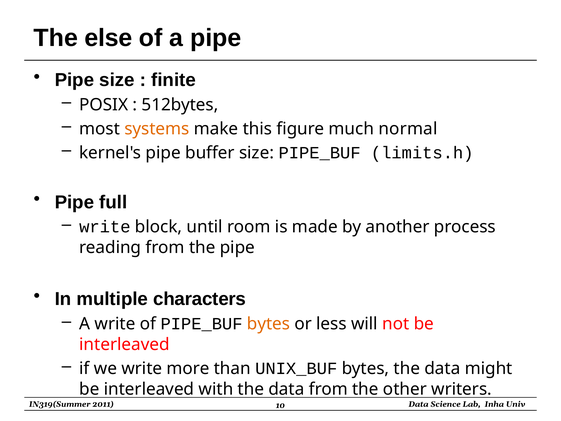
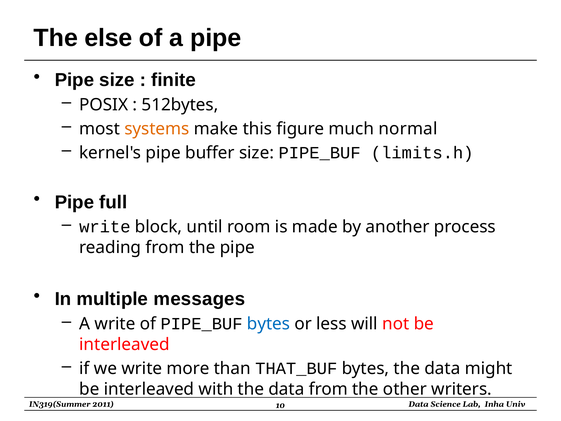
characters: characters -> messages (199, 299)
bytes colour: orange -> blue (269, 324)
UNIX_BUF: UNIX_BUF -> THAT_BUF (296, 368)
